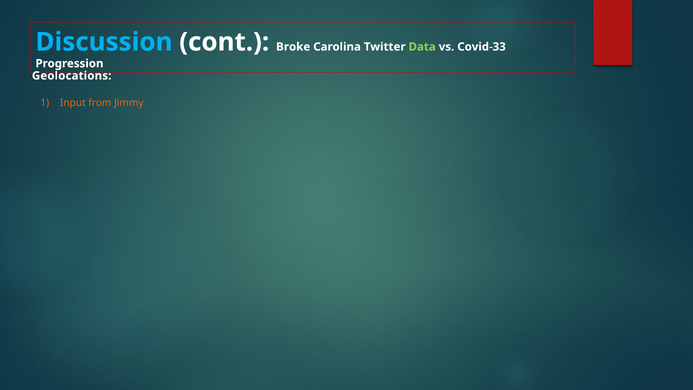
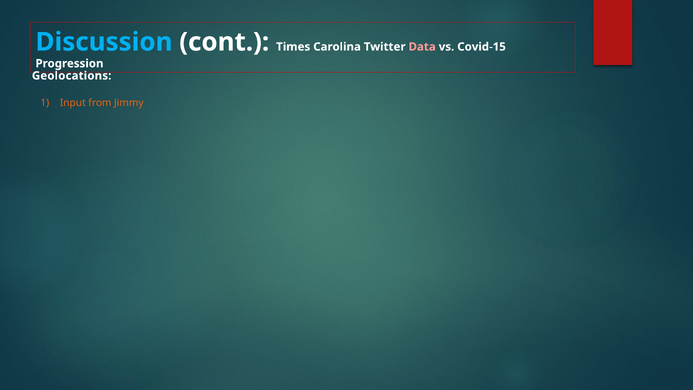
Broke: Broke -> Times (293, 47)
Data colour: light green -> pink (422, 47)
Covid-33: Covid-33 -> Covid-15 (482, 47)
